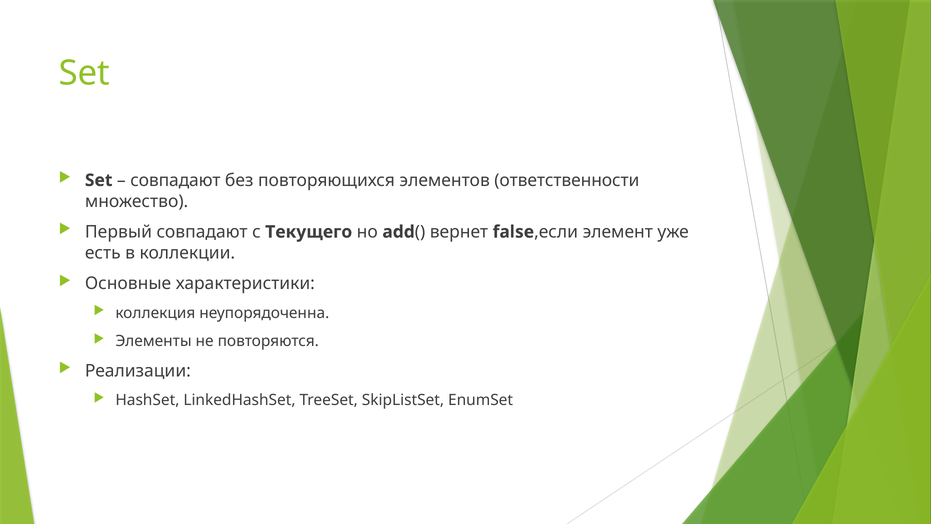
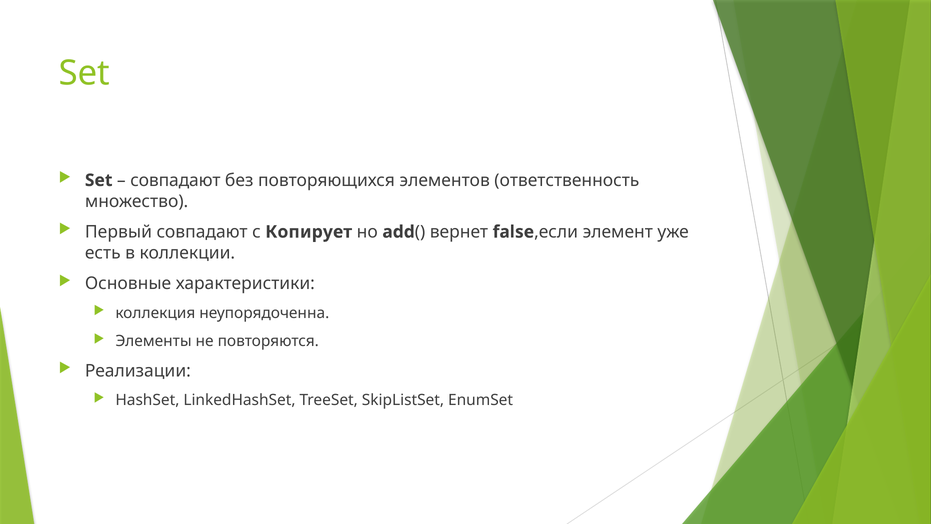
ответственности: ответственности -> ответственность (567, 180)
Текущего: Текущего -> Копирует (309, 232)
